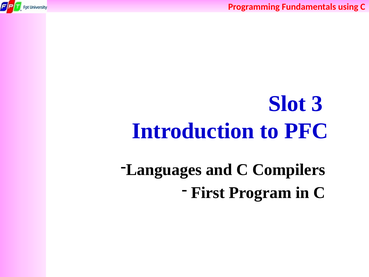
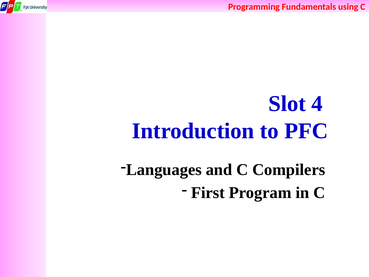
3: 3 -> 4 (317, 104)
